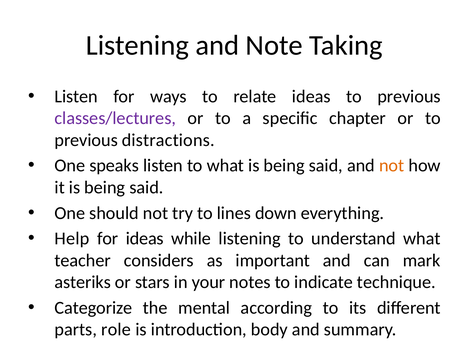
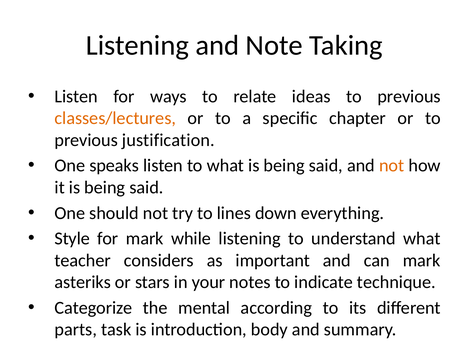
classes/lectures colour: purple -> orange (115, 119)
distractions: distractions -> justification (168, 140)
Help: Help -> Style (72, 239)
for ideas: ideas -> mark (145, 239)
role: role -> task (116, 330)
